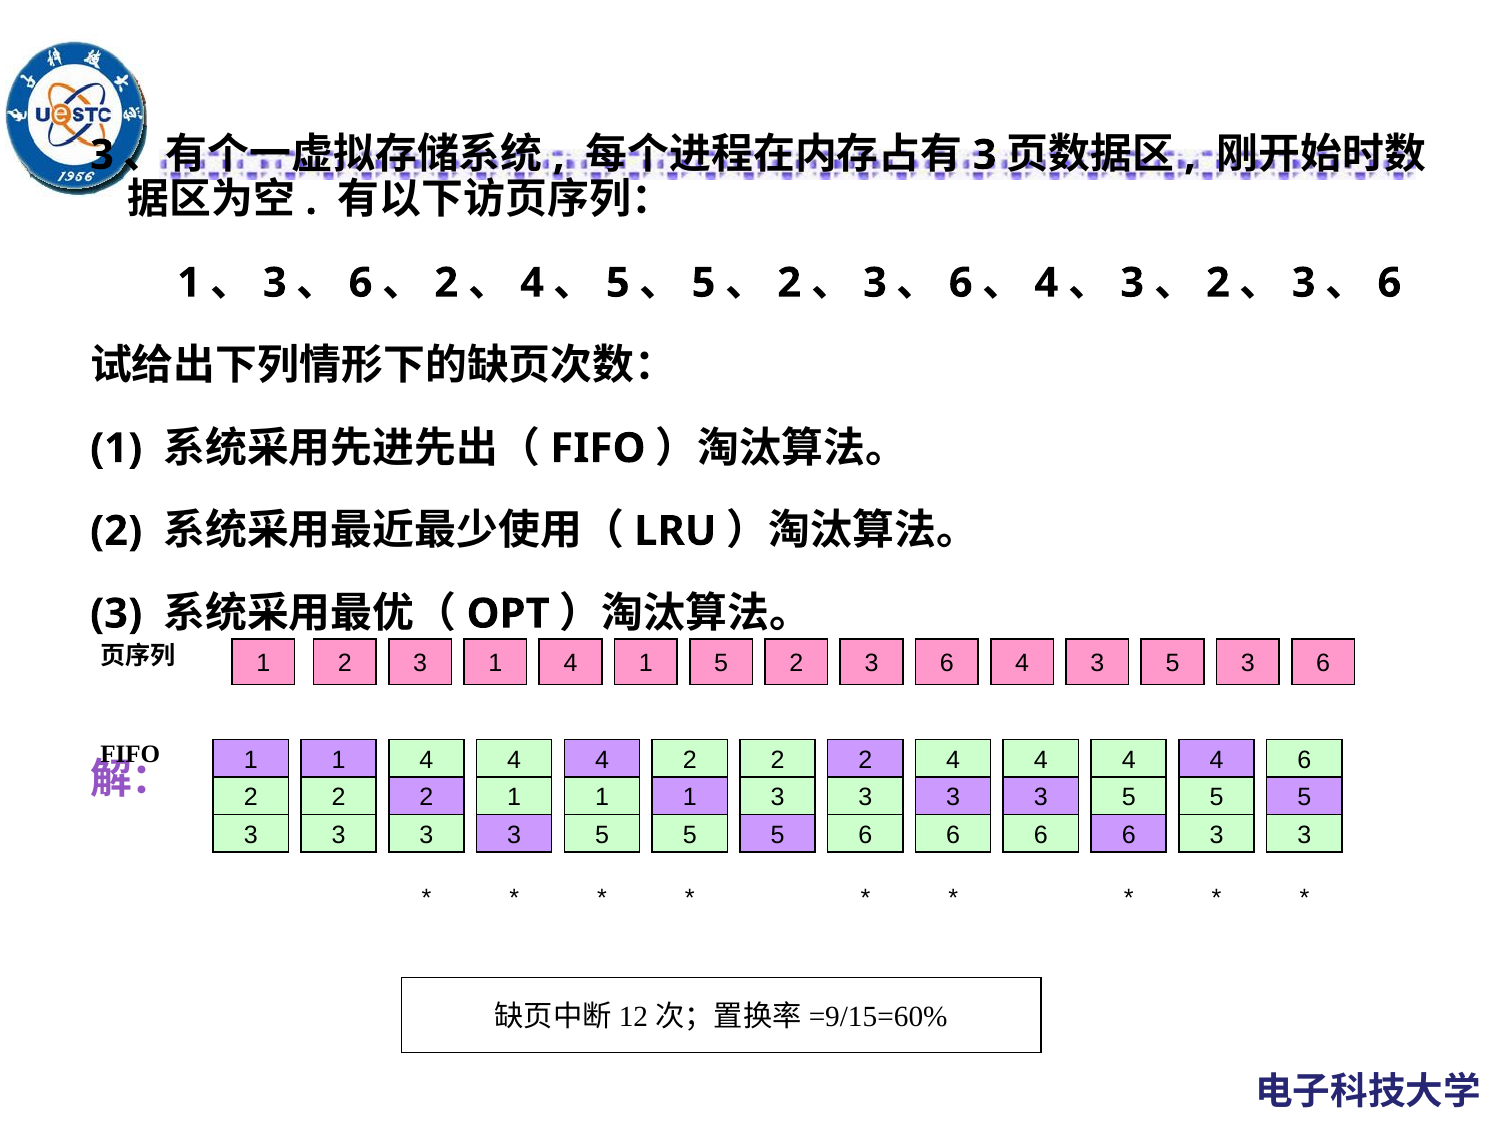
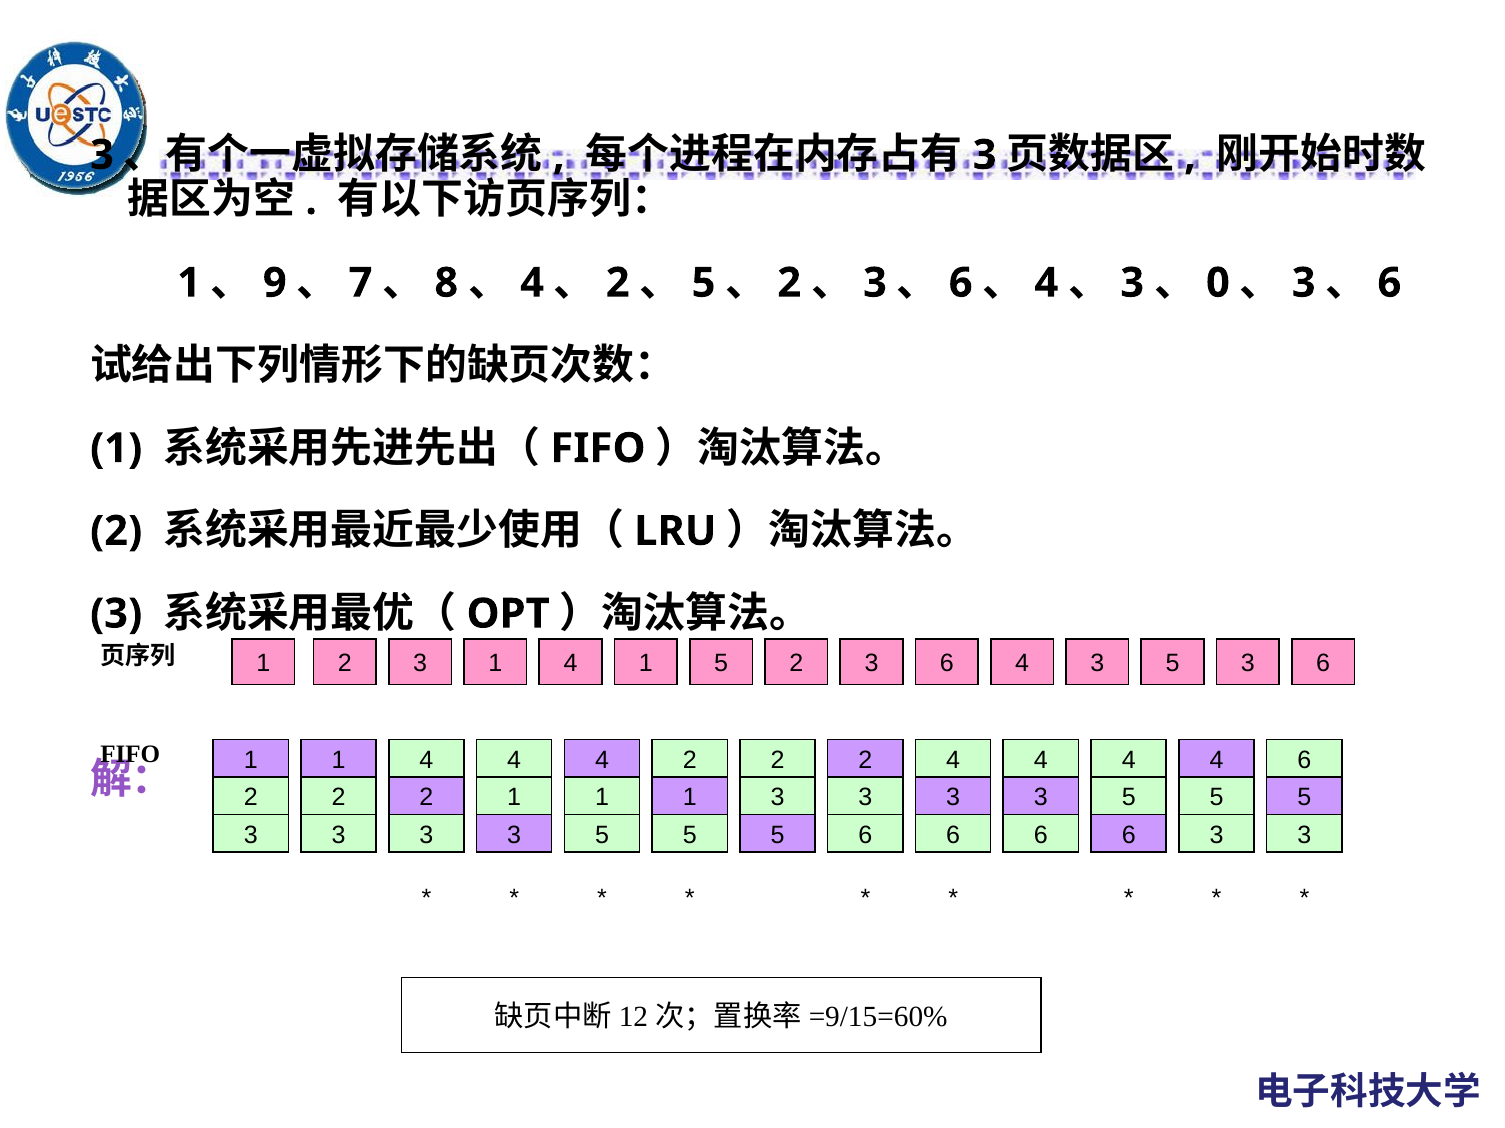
3: 3 -> 9 (275, 283)
6: 6 -> 7 (361, 283)
2: 2 -> 8 (446, 283)
5: 5 -> 2 (618, 283)
2: 2 -> 0 (1218, 283)
